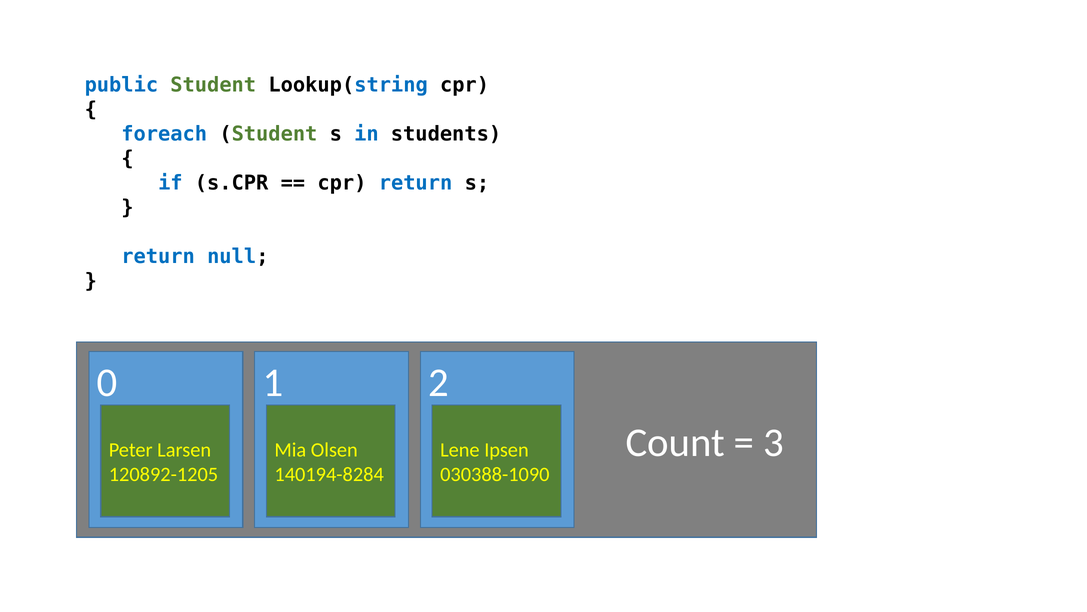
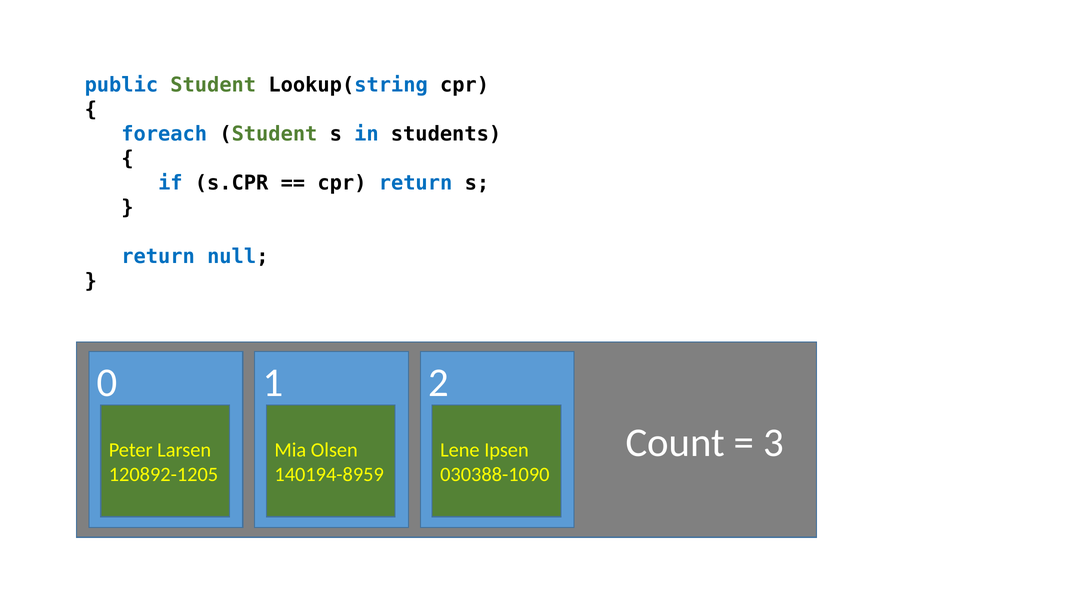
140194-8284: 140194-8284 -> 140194-8959 (329, 474)
